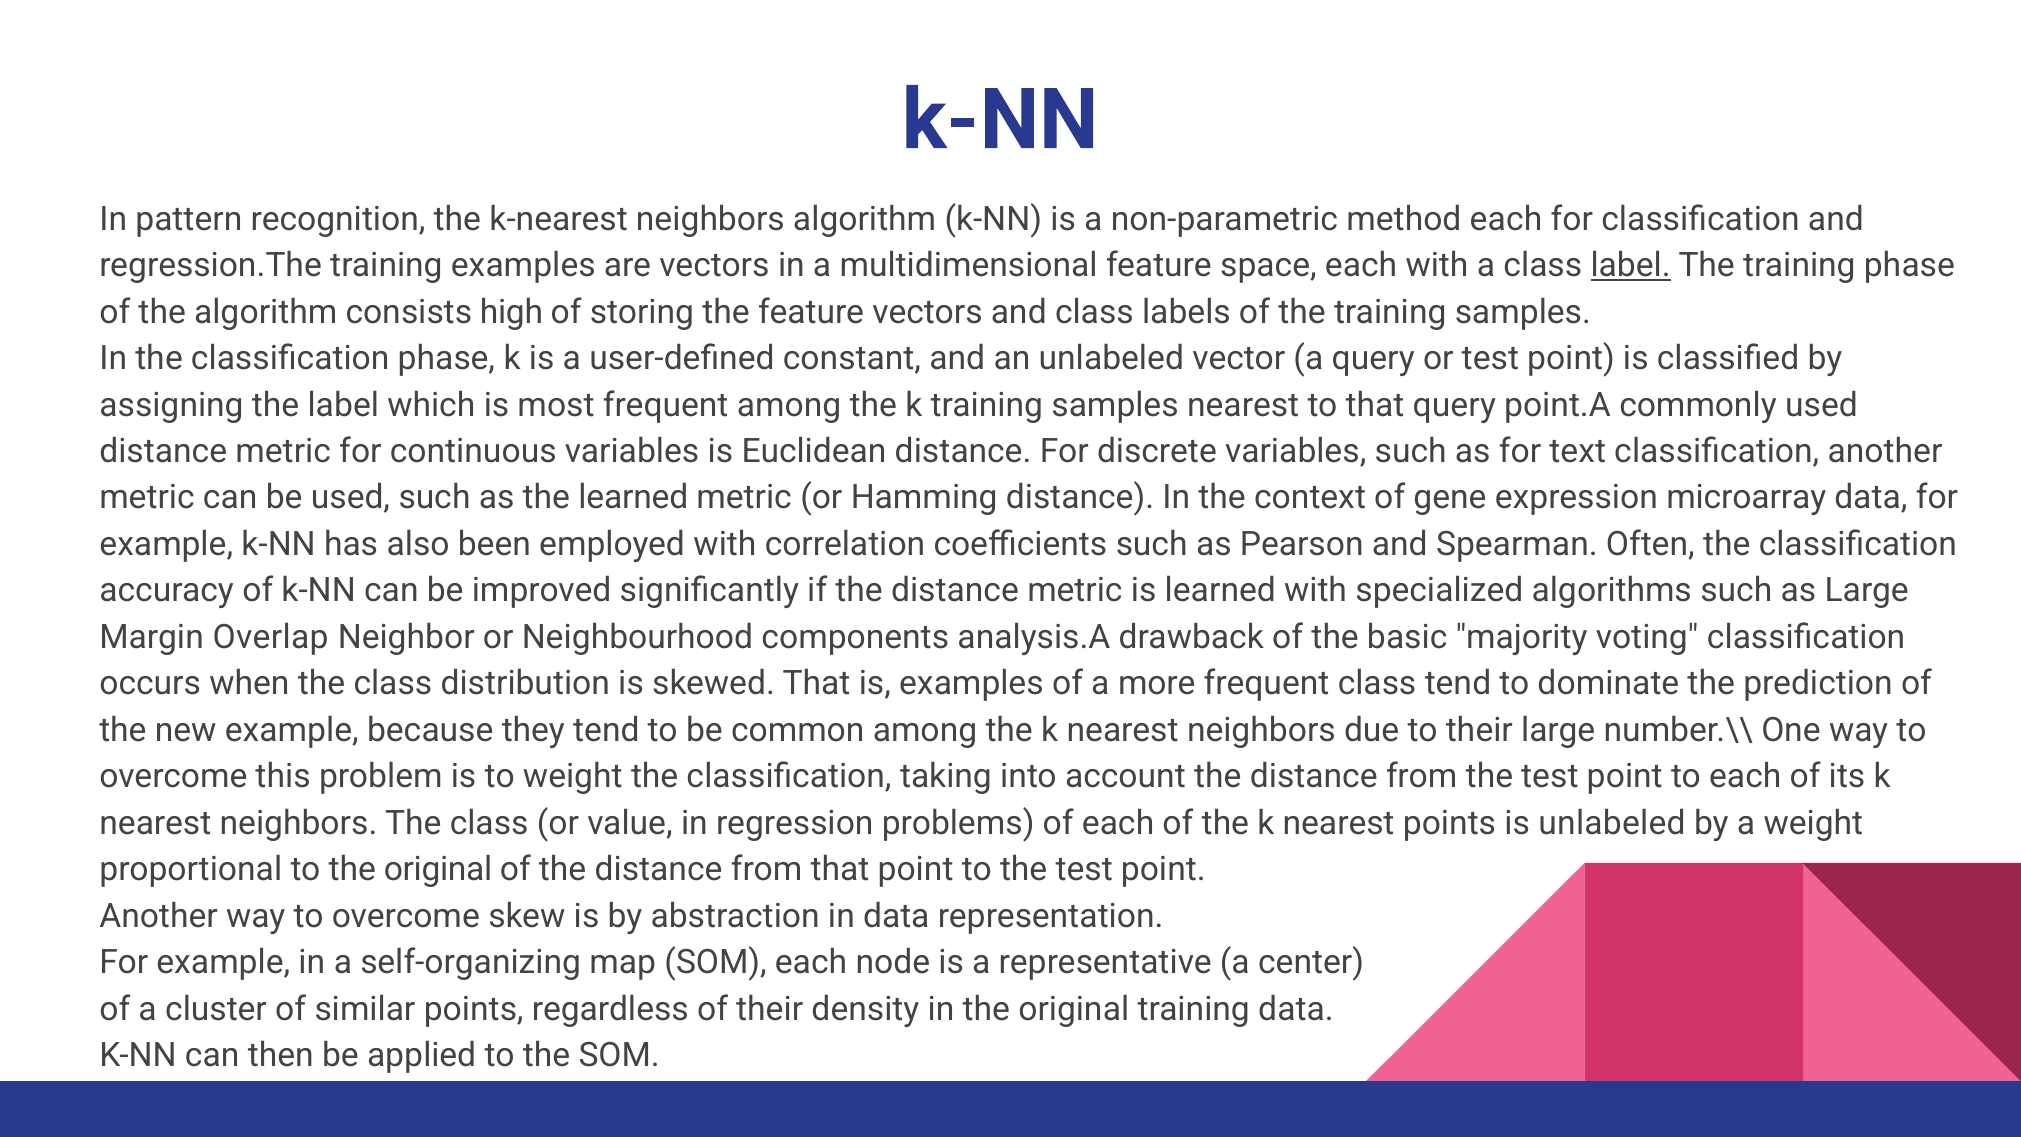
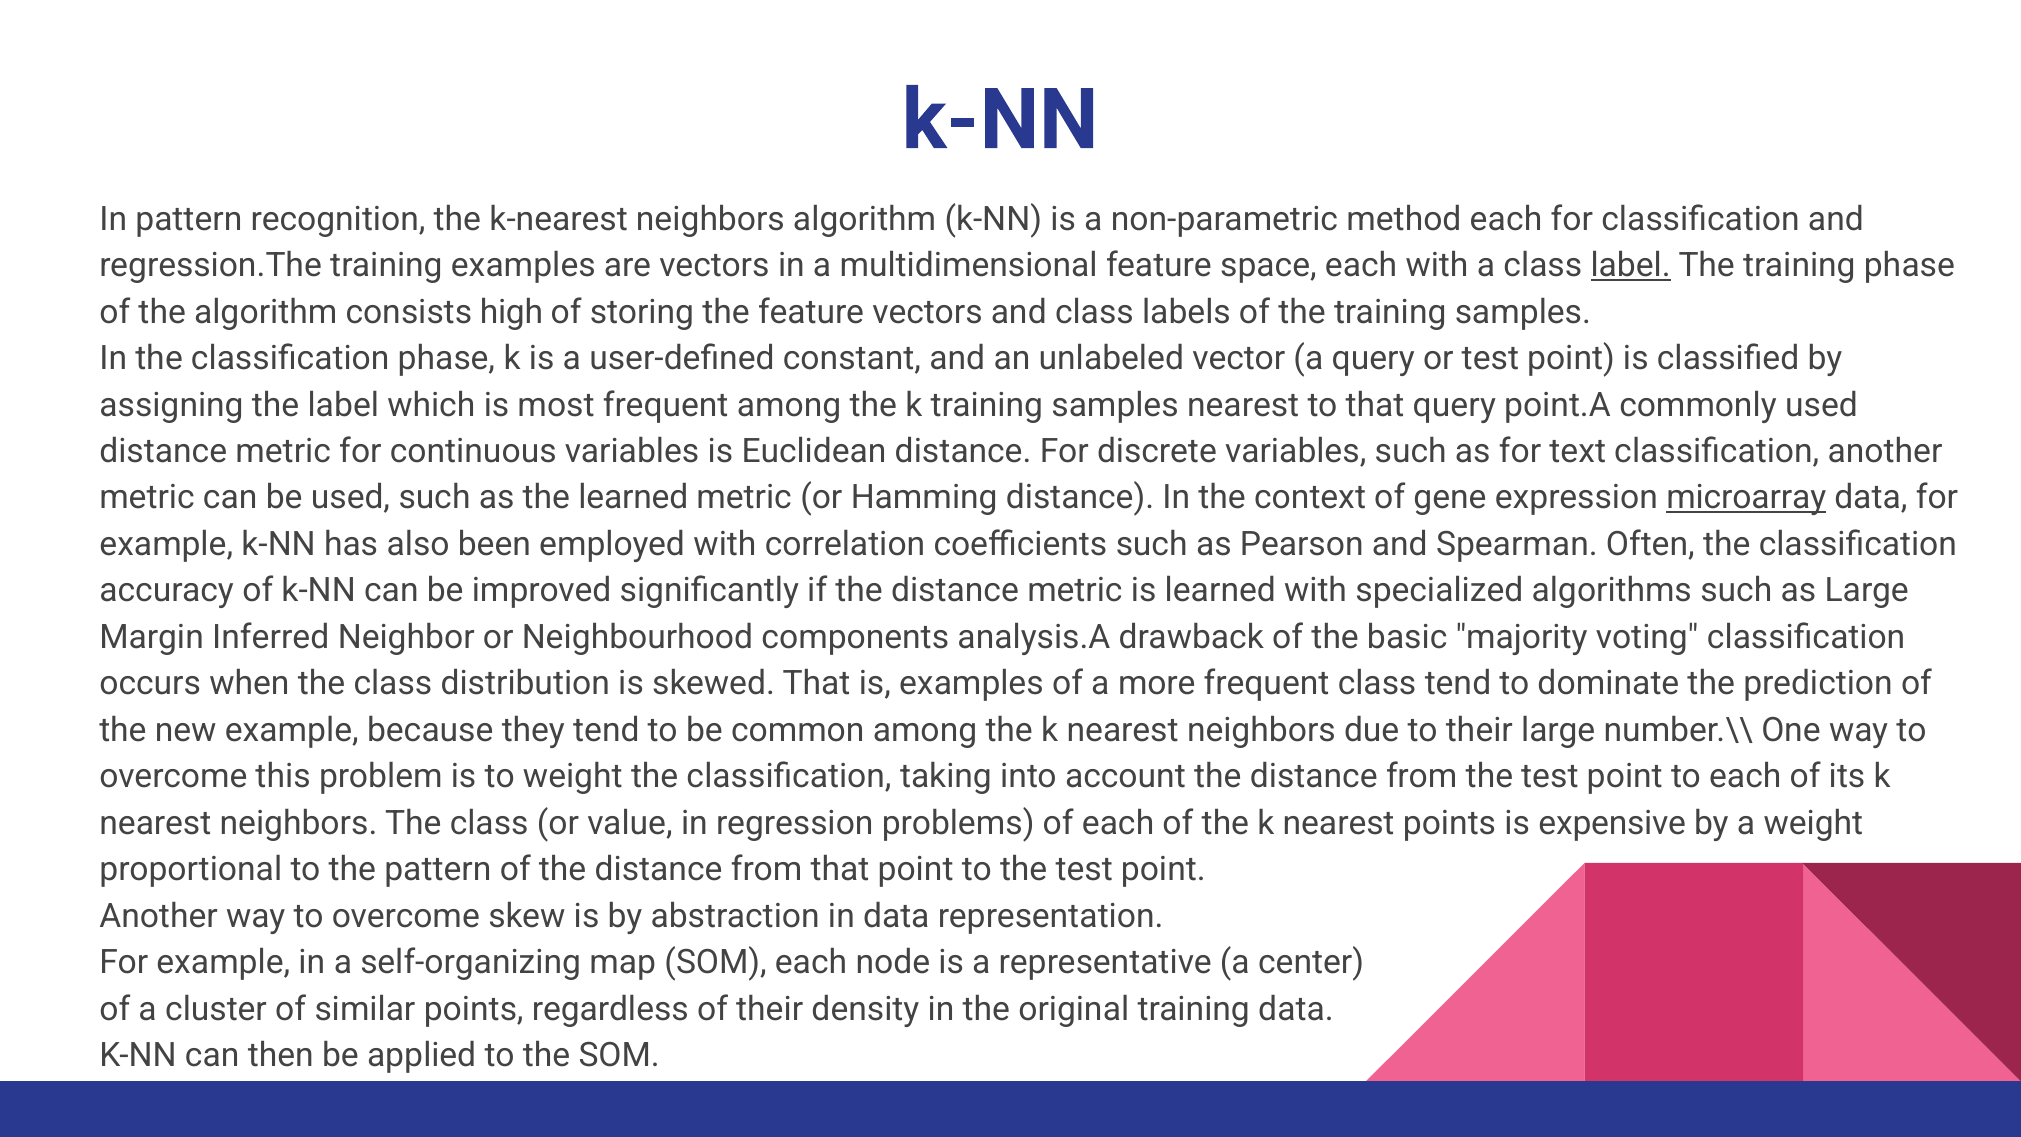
microarray underline: none -> present (1746, 498)
Overlap: Overlap -> Inferred (271, 637)
is unlabeled: unlabeled -> expensive (1612, 823)
to the original: original -> pattern (438, 870)
